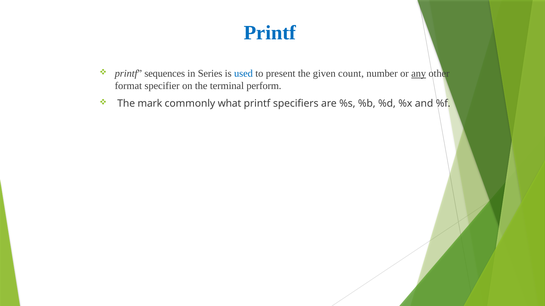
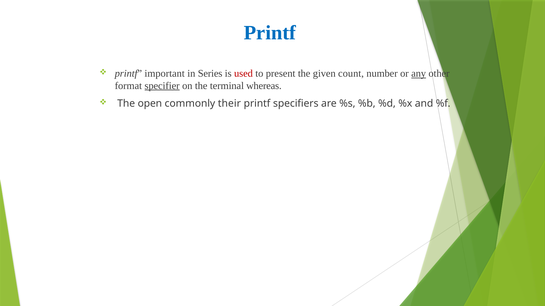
sequences: sequences -> important (165, 74)
used colour: blue -> red (243, 74)
specifier underline: none -> present (162, 86)
perform: perform -> whereas (264, 86)
mark: mark -> open (150, 104)
what: what -> their (229, 104)
